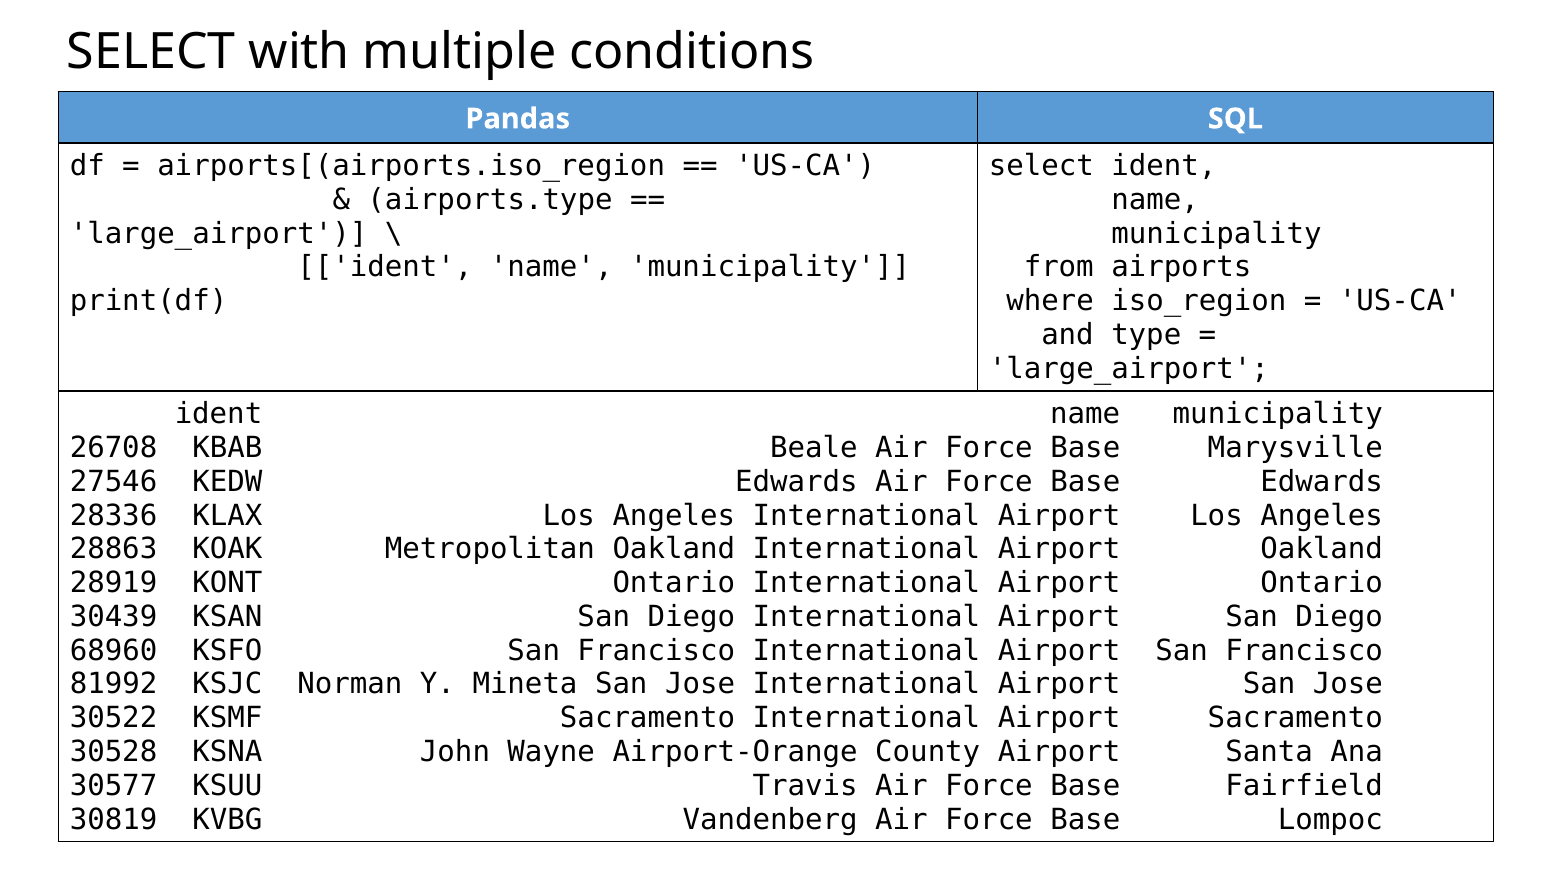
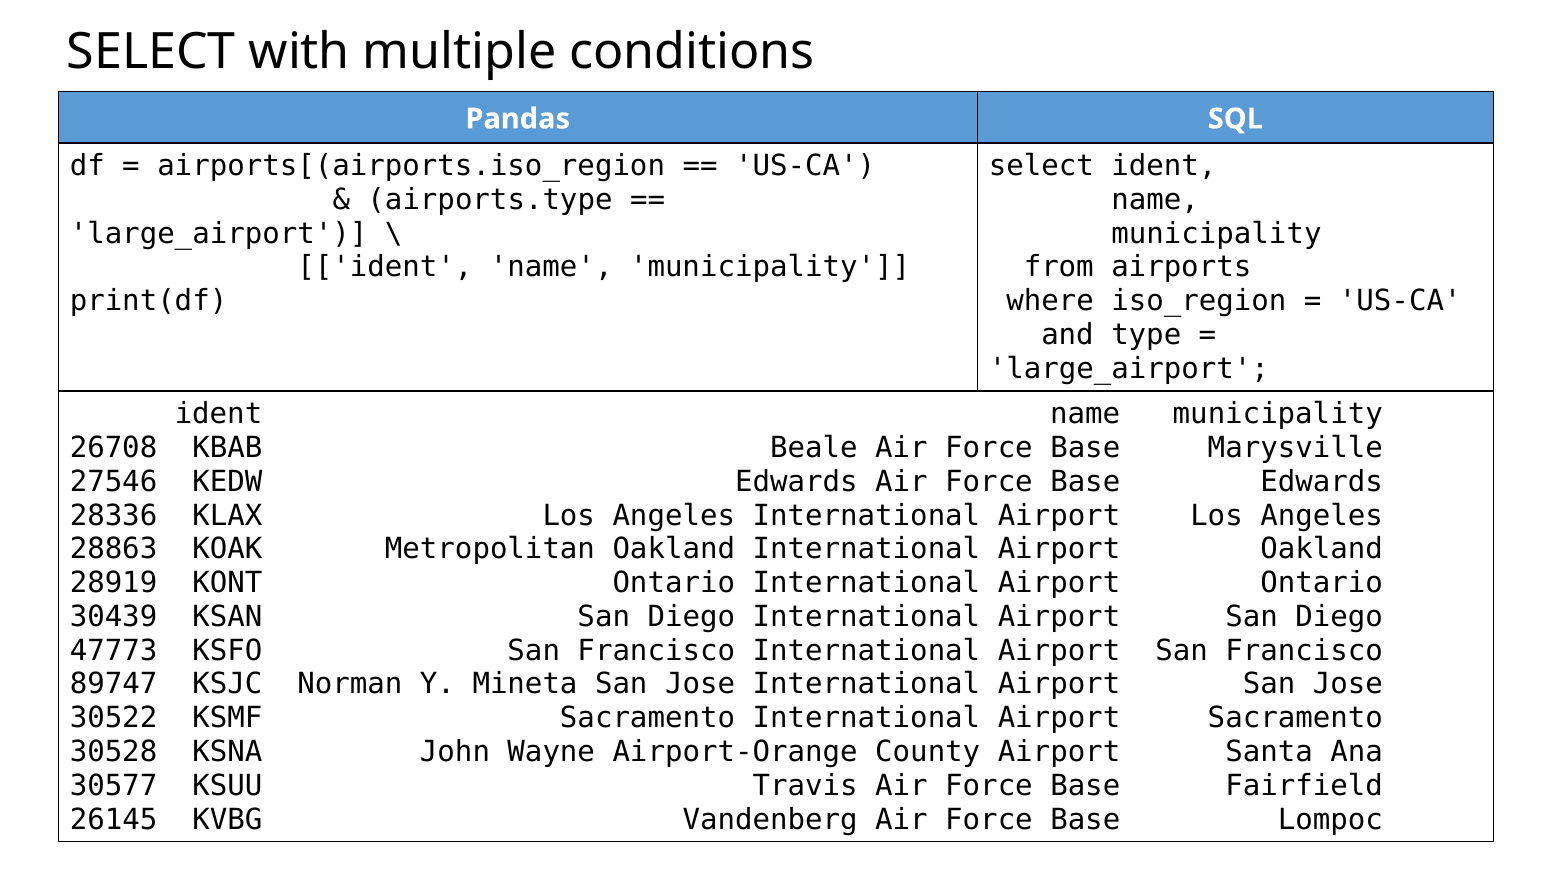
68960: 68960 -> 47773 (114, 651)
81992: 81992 -> 89747 (114, 684)
30819: 30819 -> 26145 (114, 819)
